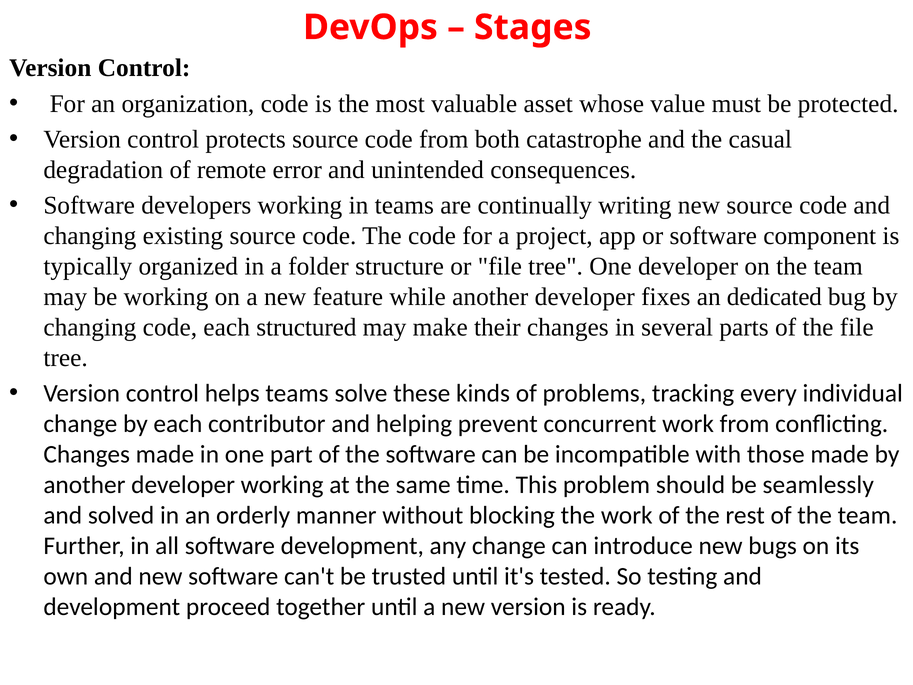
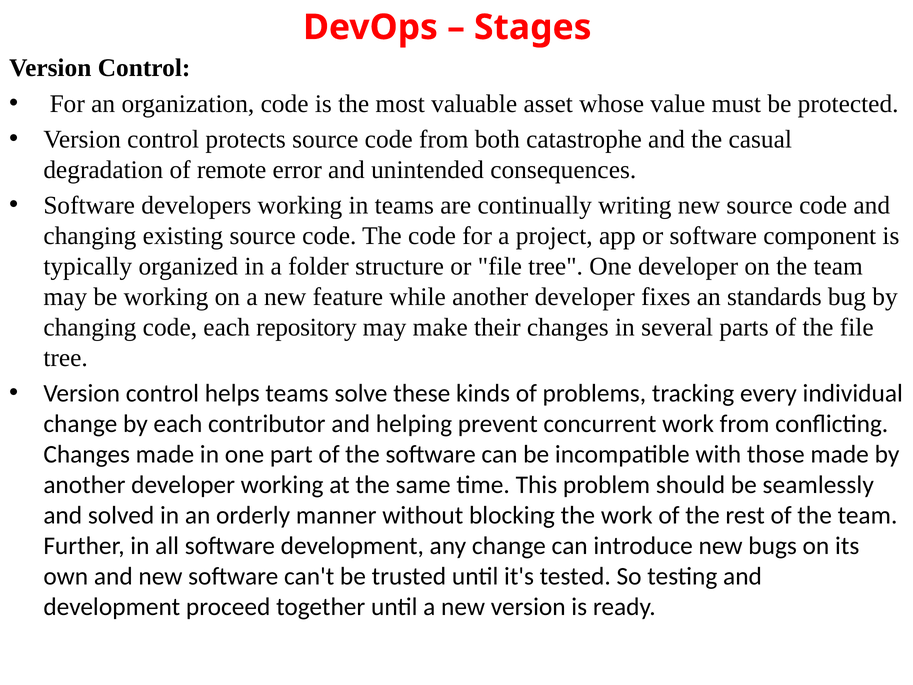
dedicated: dedicated -> standards (774, 297)
structured: structured -> repository (306, 327)
